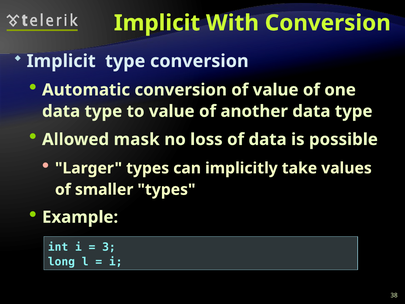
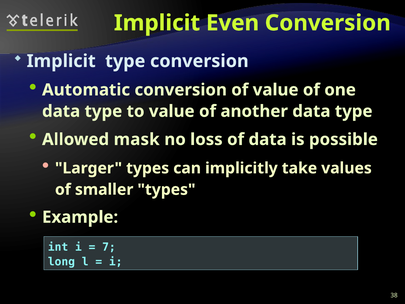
With: With -> Even (233, 23)
3: 3 -> 7 (109, 247)
